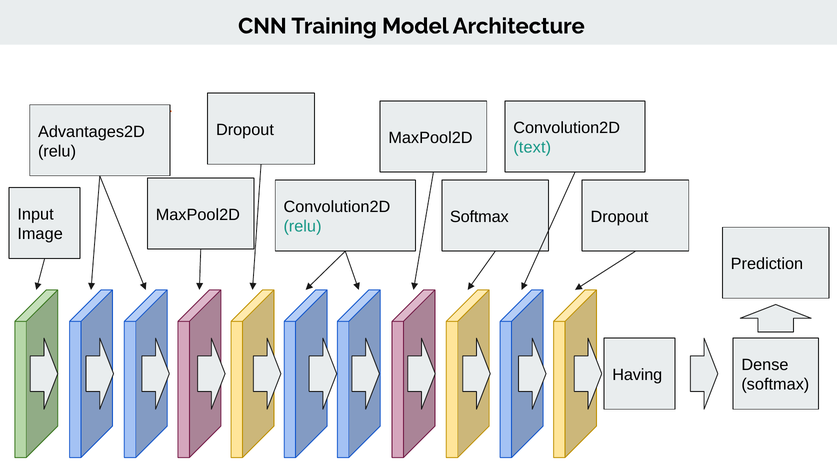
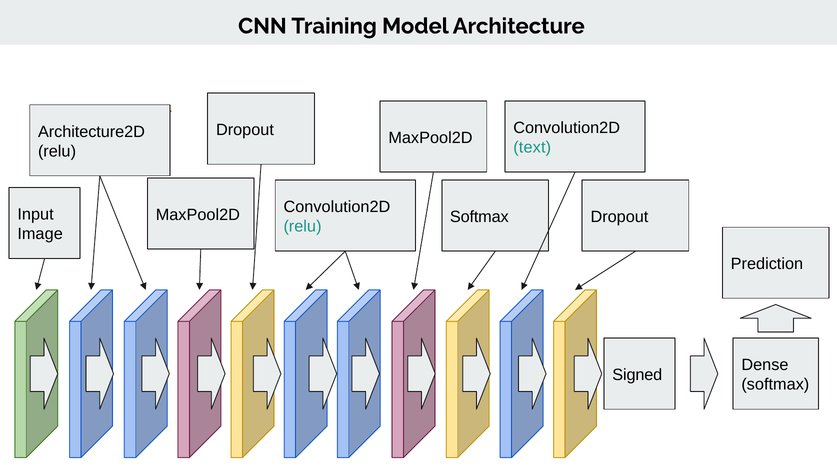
Advantages2D: Advantages2D -> Architecture2D (91, 132)
Having: Having -> Signed (637, 375)
